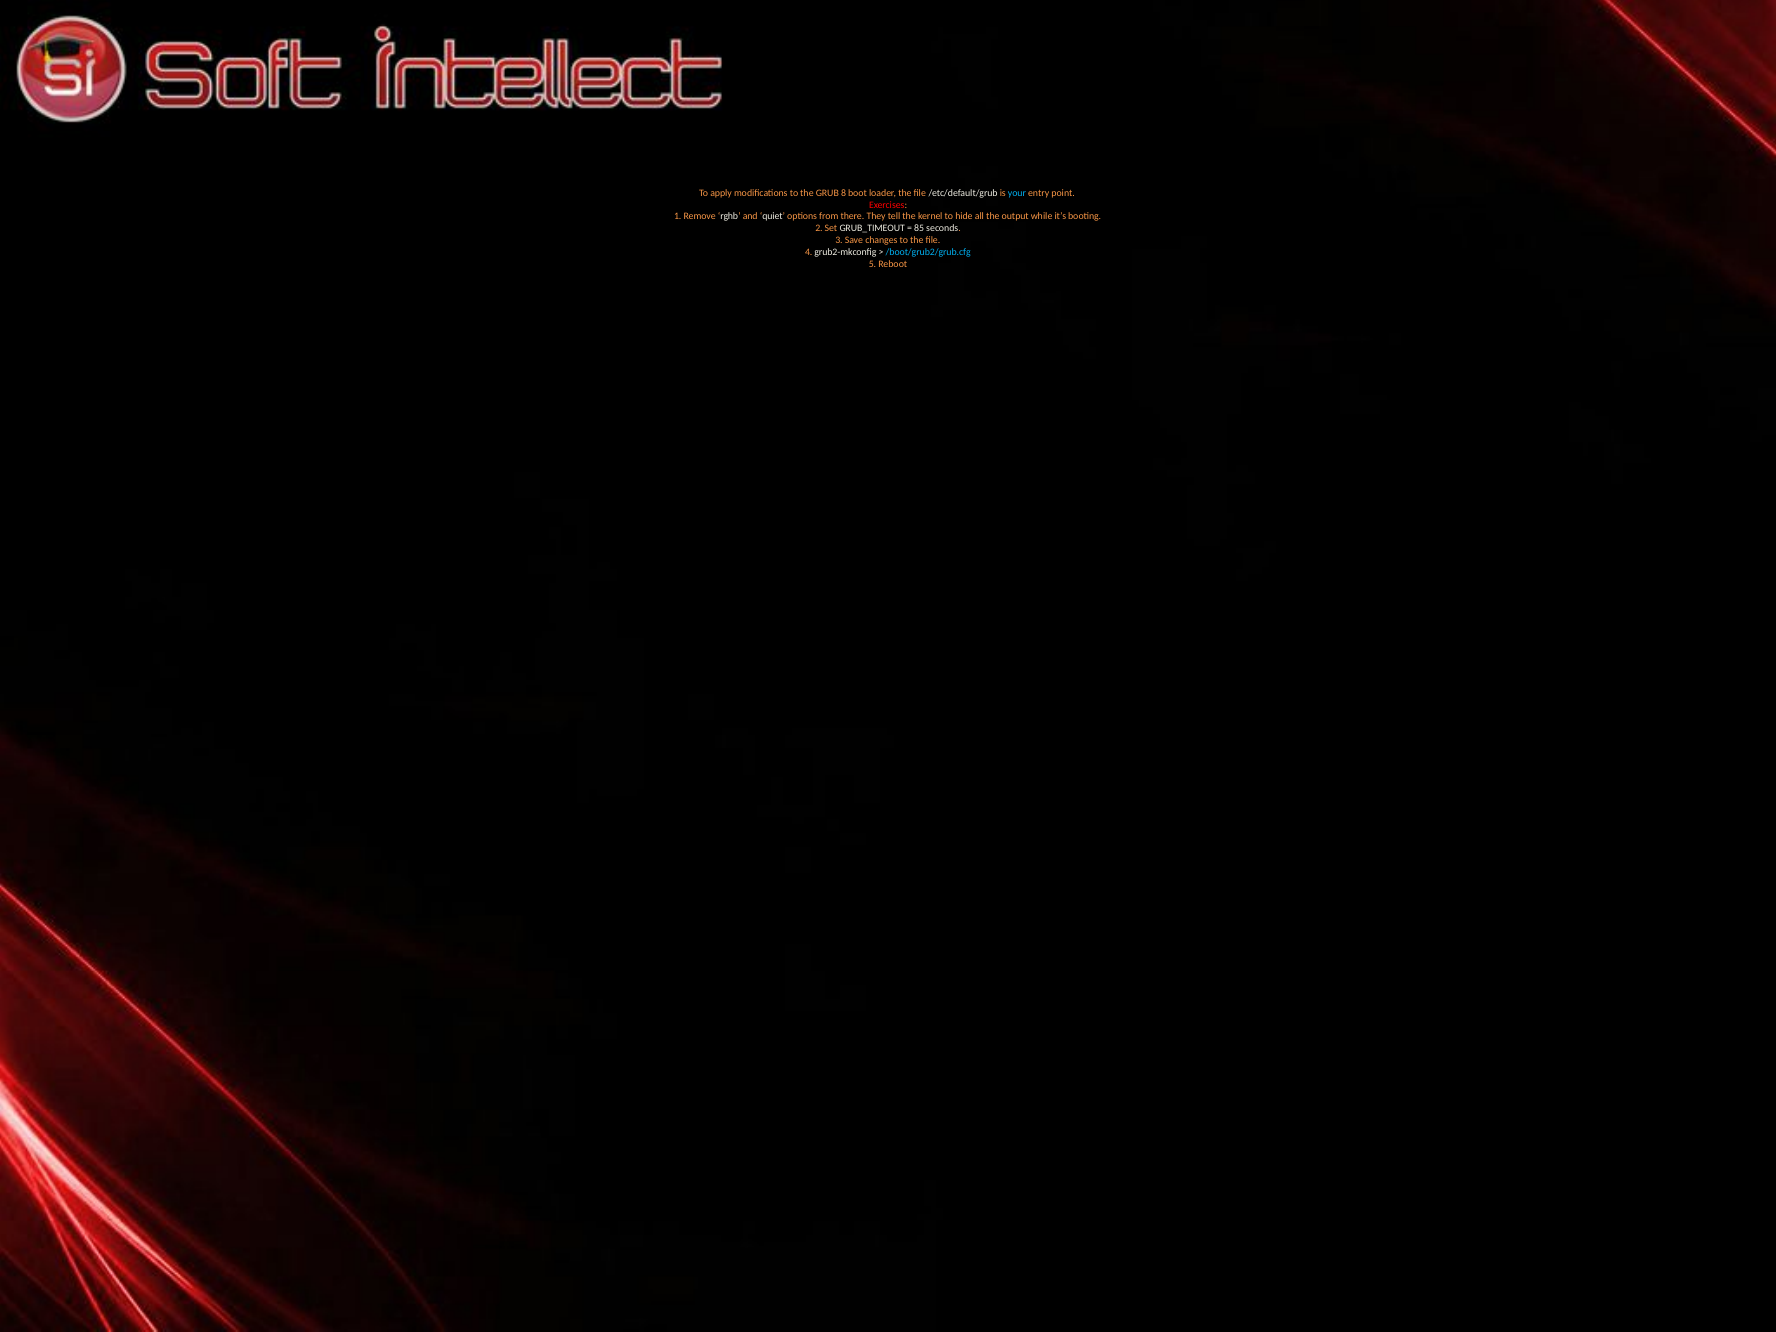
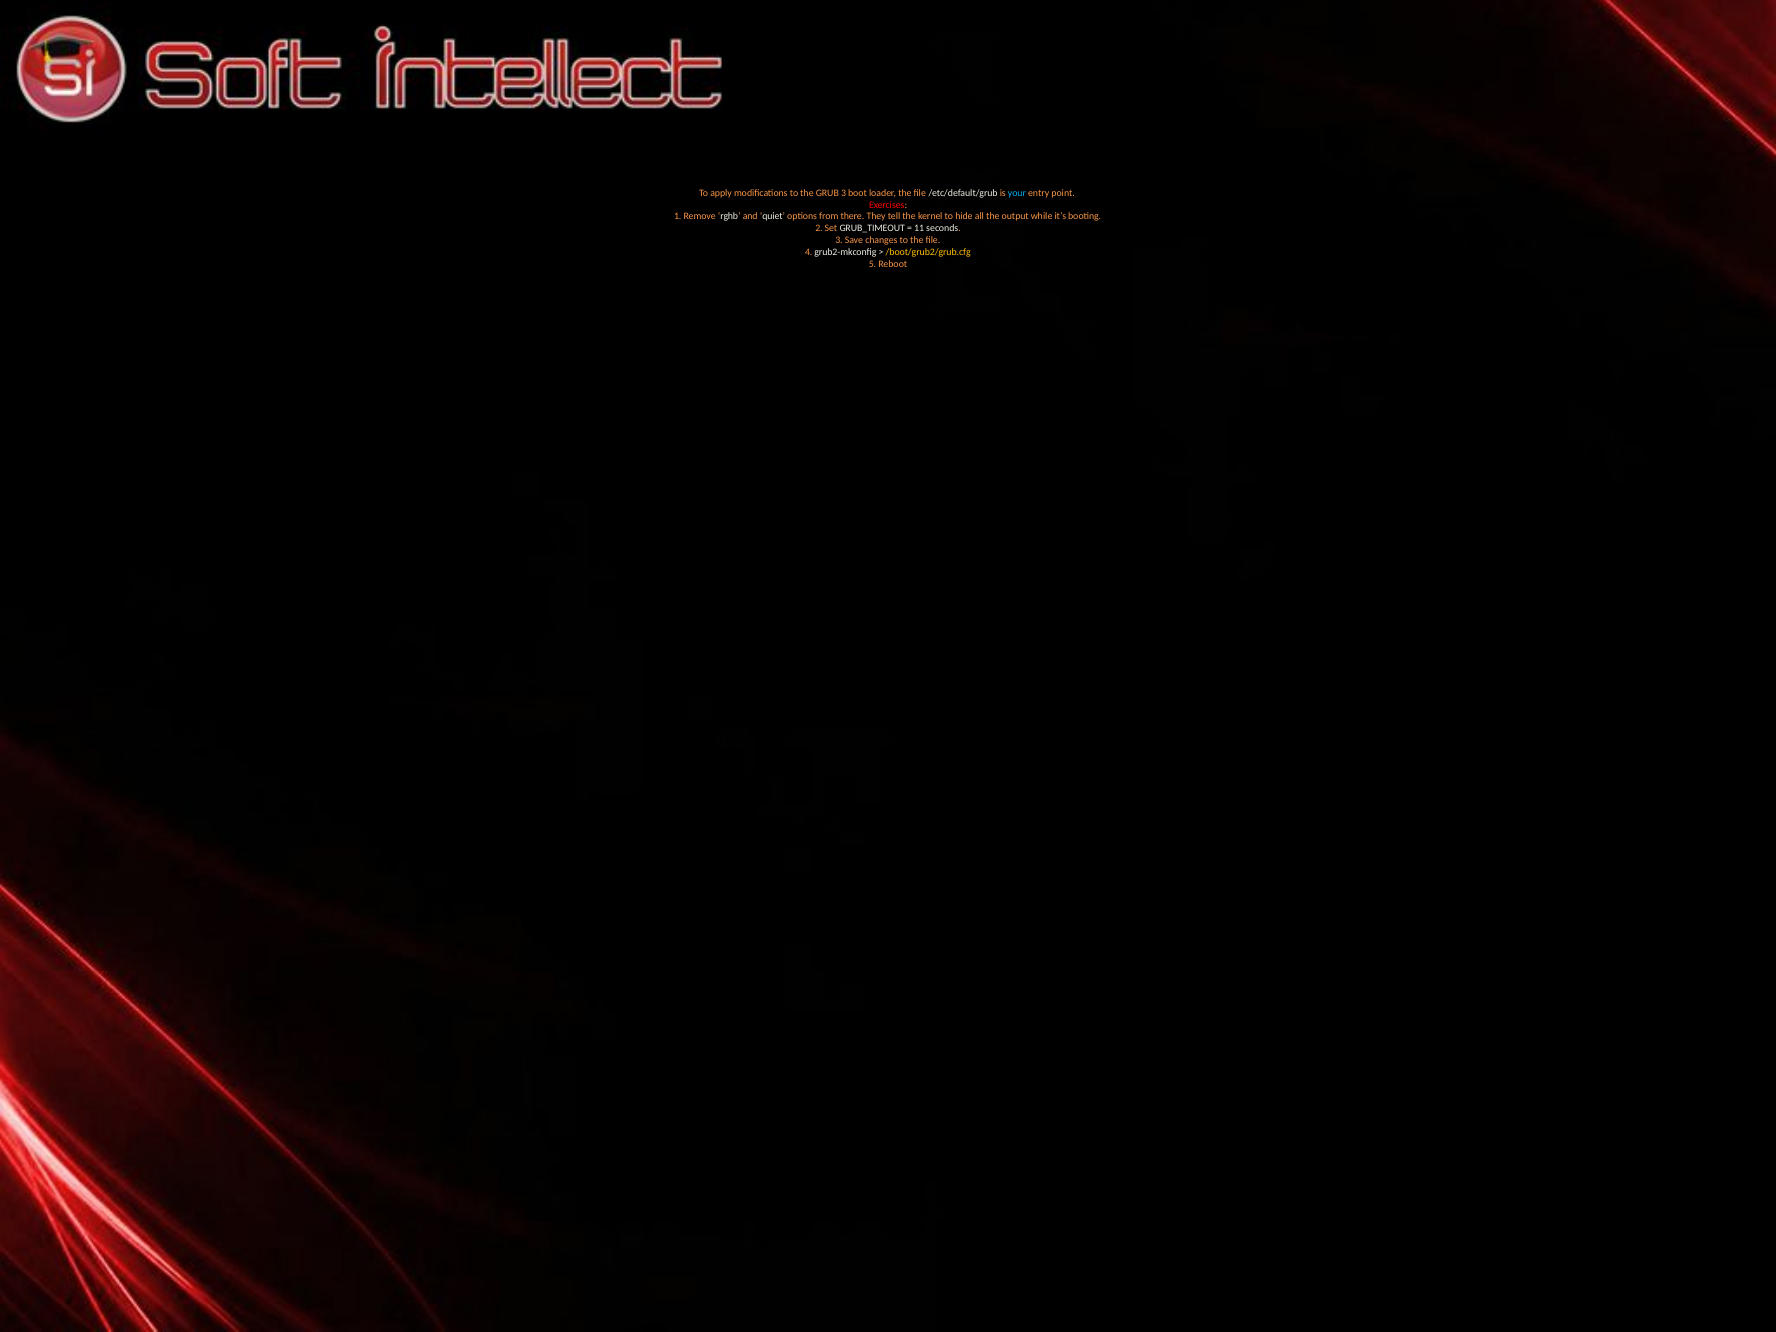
GRUB 8: 8 -> 3 (844, 193)
85: 85 -> 11 (919, 228)
/boot/grub2/grub.cfg colour: light blue -> yellow (928, 252)
